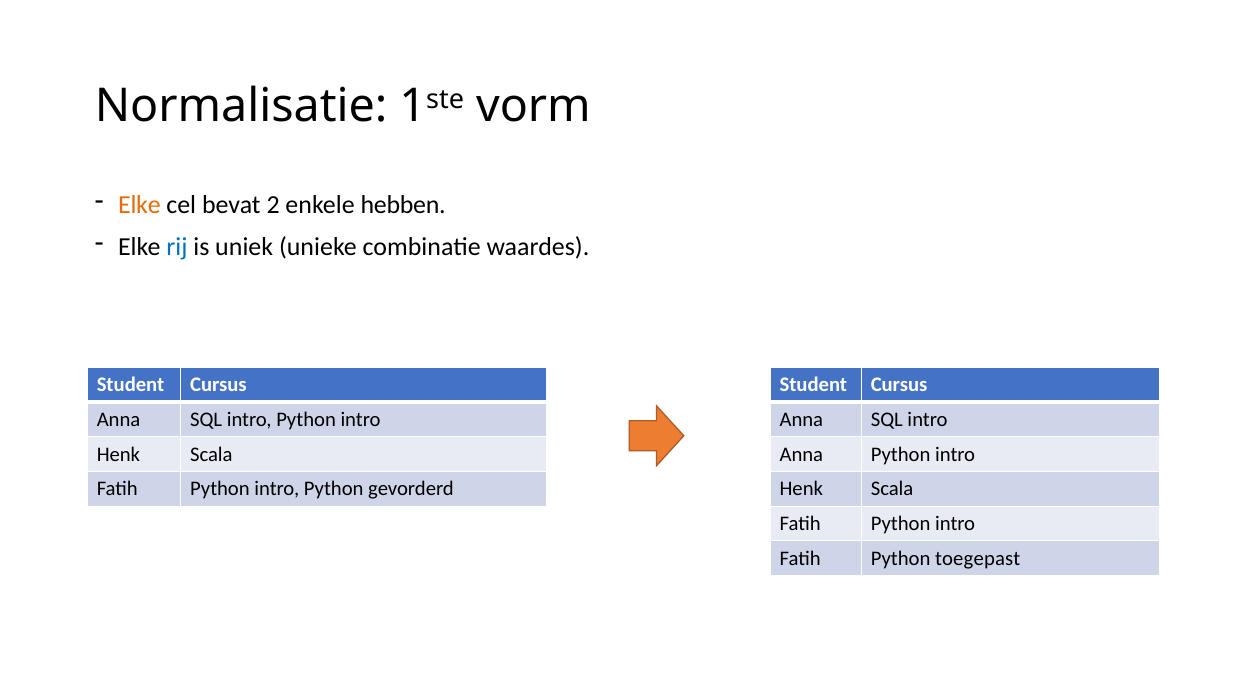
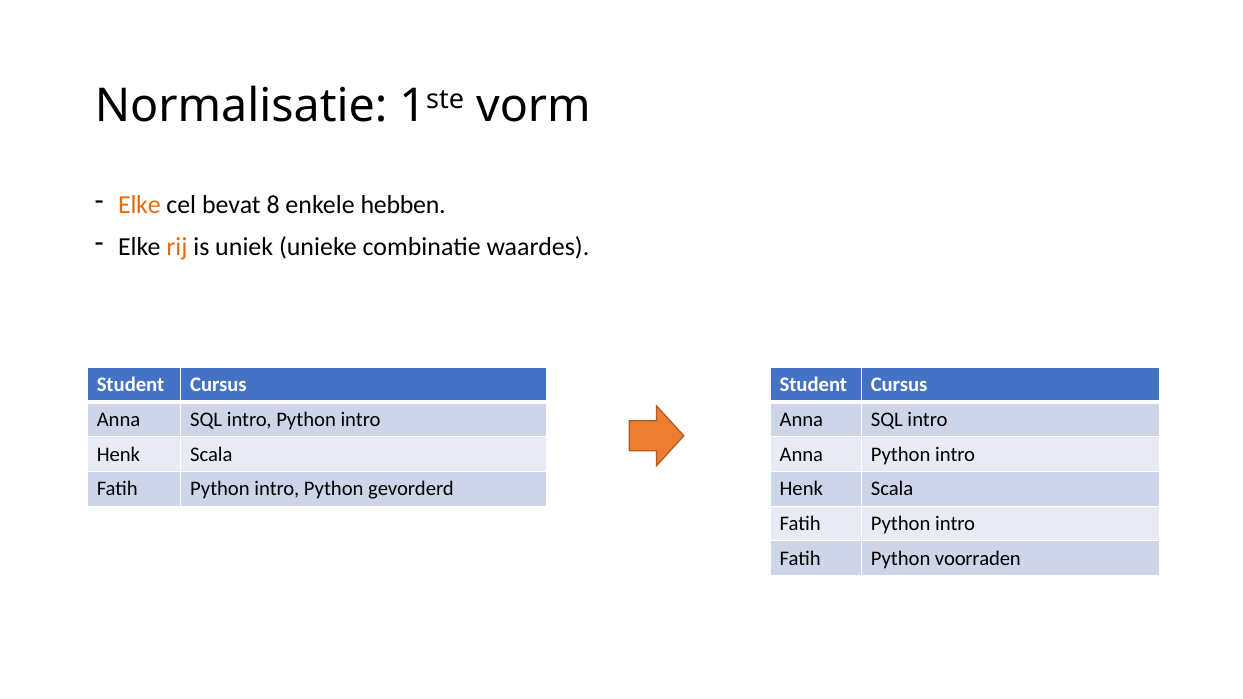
2: 2 -> 8 (273, 205)
rij colour: blue -> orange (177, 247)
toegepast: toegepast -> voorraden (978, 559)
